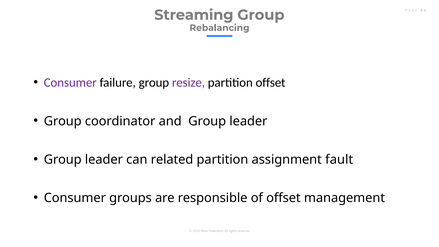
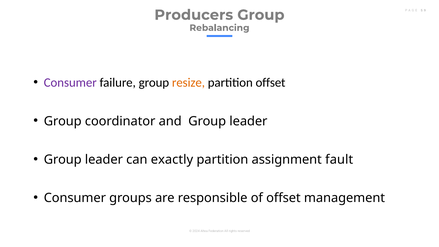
Streaming: Streaming -> Producers (194, 15)
resize colour: purple -> orange (188, 83)
related: related -> exactly (172, 160)
